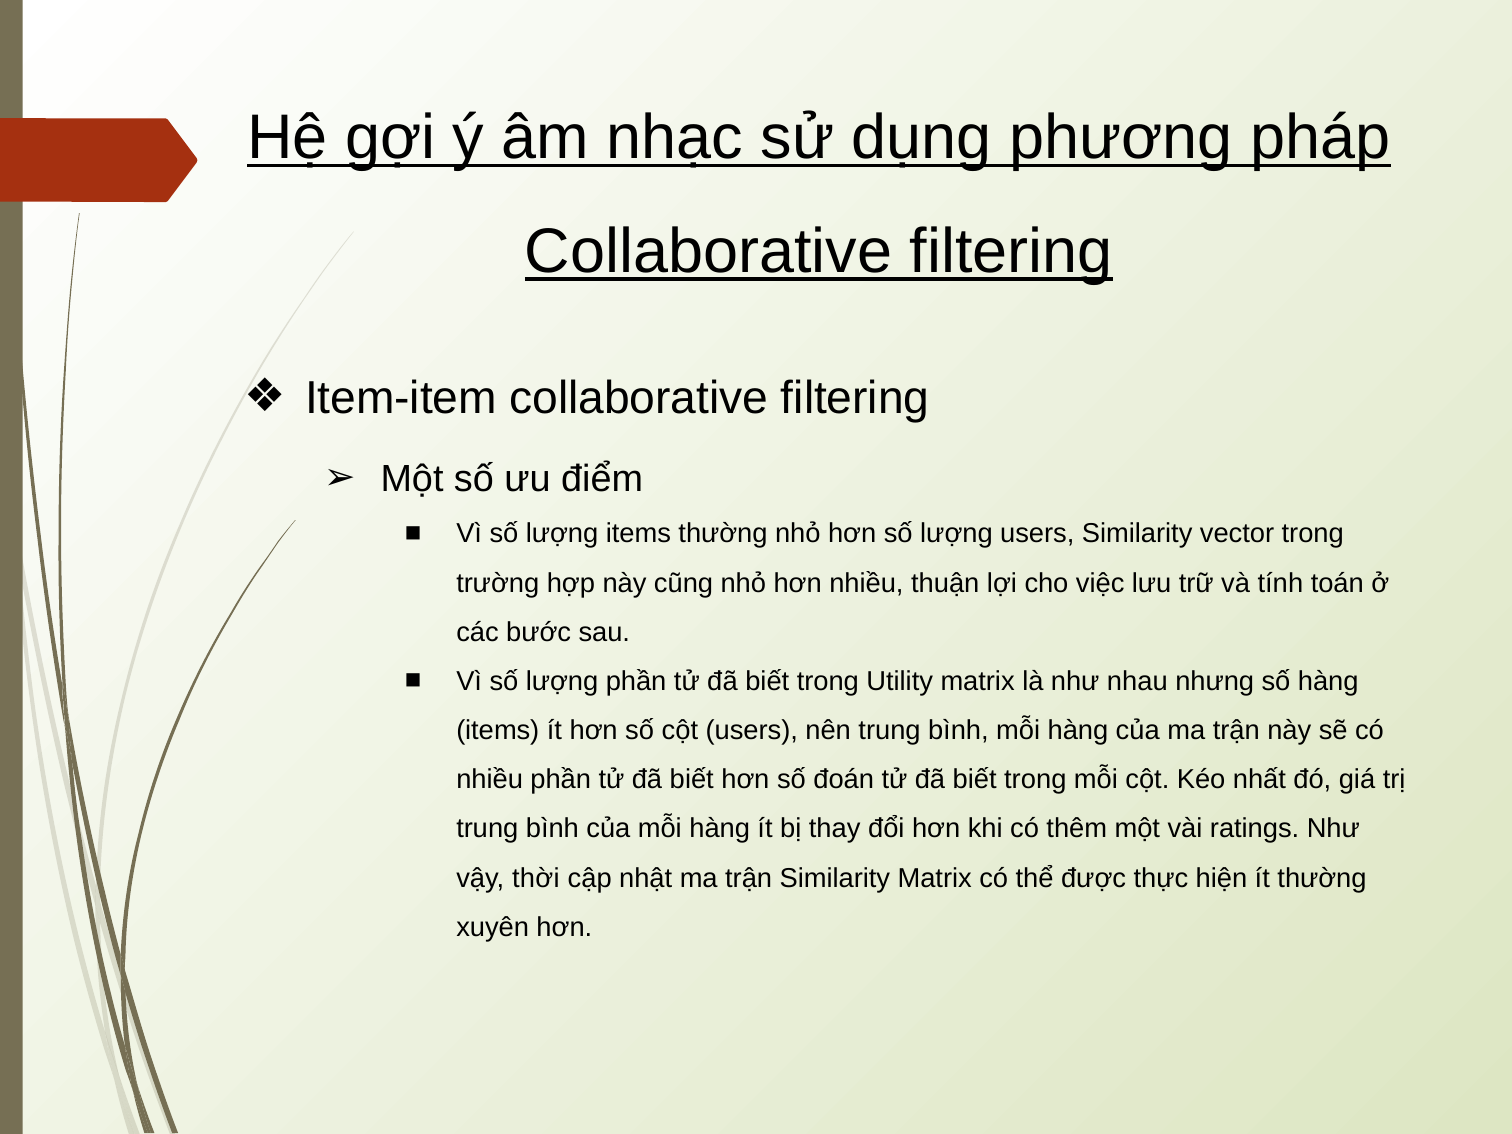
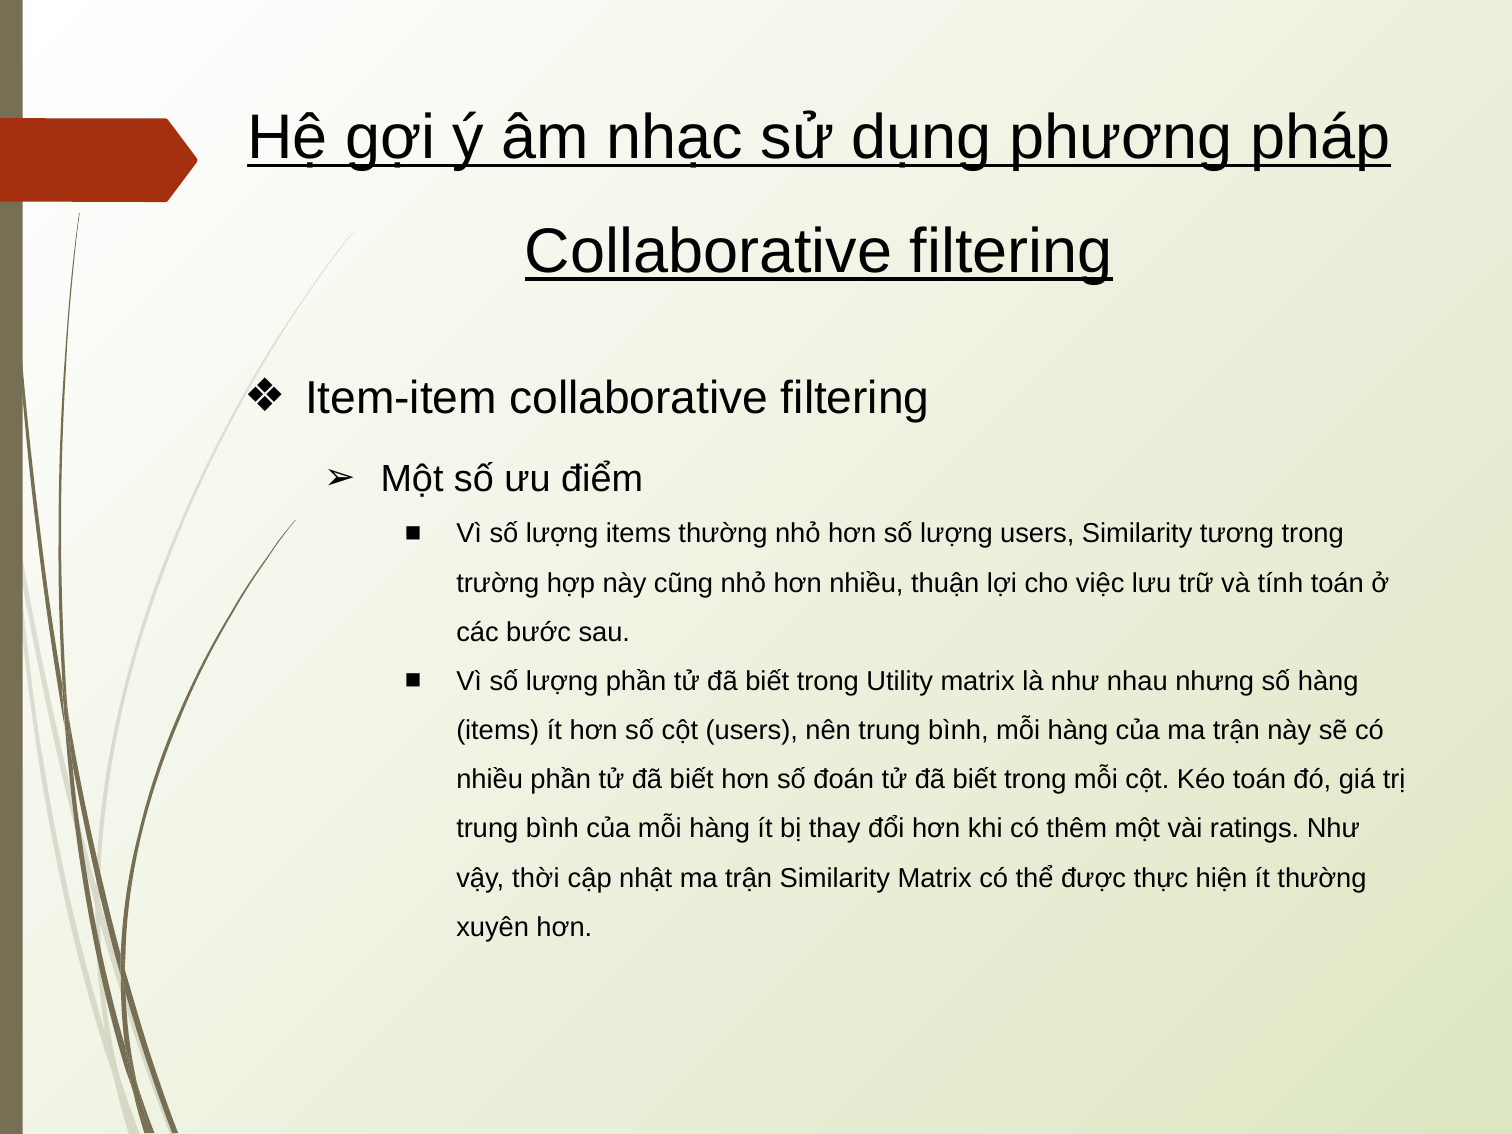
vector: vector -> tương (1237, 534)
Kéo nhất: nhất -> toán (1259, 780)
